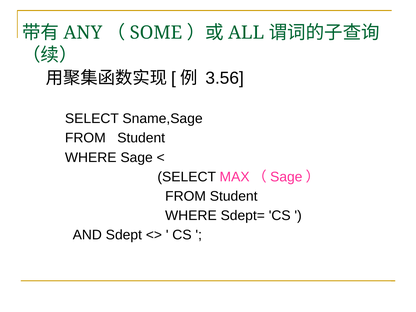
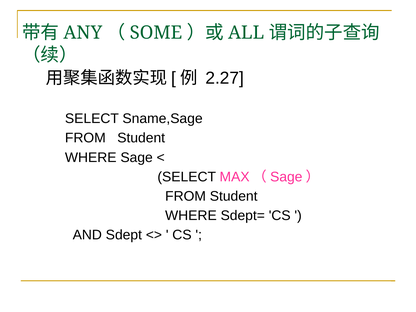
3.56: 3.56 -> 2.27 (225, 78)
